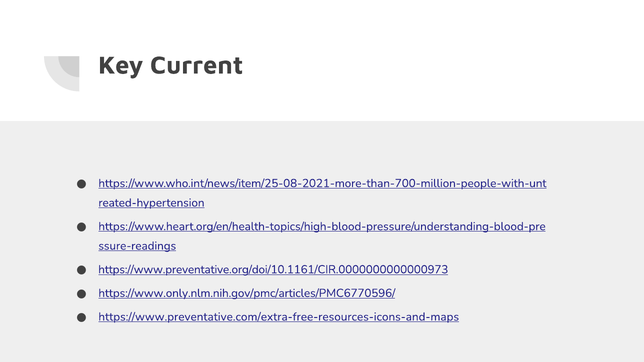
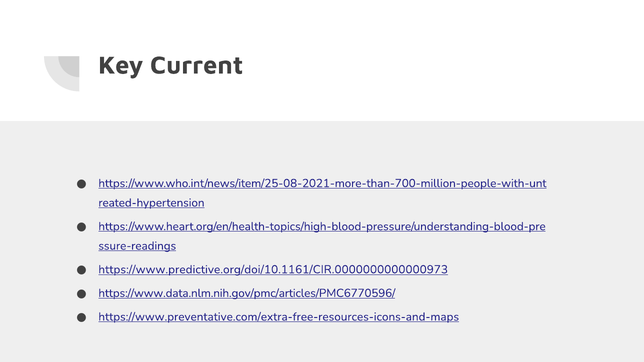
https://www.preventative.org/doi/10.1161/CIR.0000000000000973: https://www.preventative.org/doi/10.1161/CIR.0000000000000973 -> https://www.predictive.org/doi/10.1161/CIR.0000000000000973 (273, 270)
https://www.only.nlm.nih.gov/pmc/articles/PMC6770596/: https://www.only.nlm.nih.gov/pmc/articles/PMC6770596/ -> https://www.data.nlm.nih.gov/pmc/articles/PMC6770596/ (247, 293)
